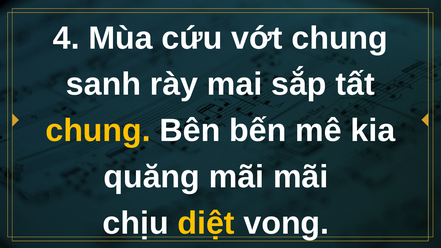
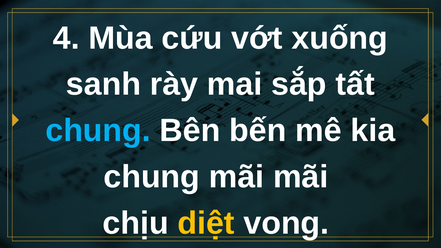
vớt chung: chung -> xuống (340, 38)
chung colour: yellow -> light blue (98, 131)
quăng: quăng -> chung (152, 177)
